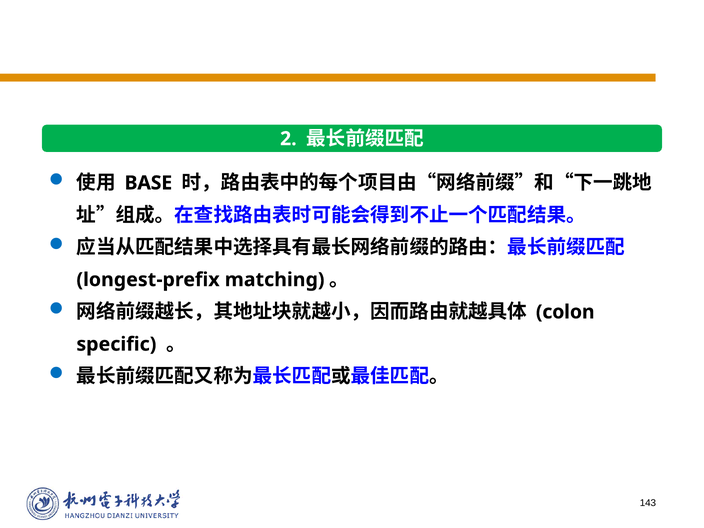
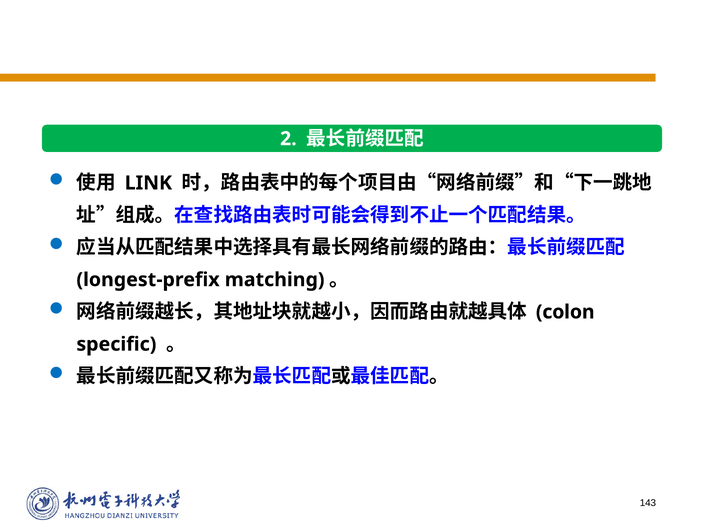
BASE: BASE -> LINK (148, 183)
